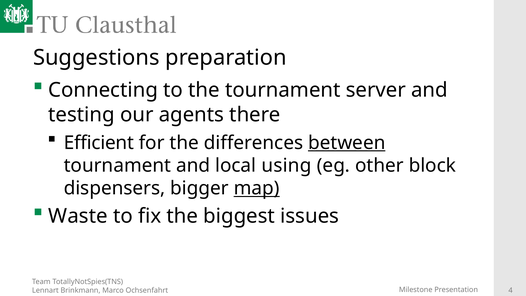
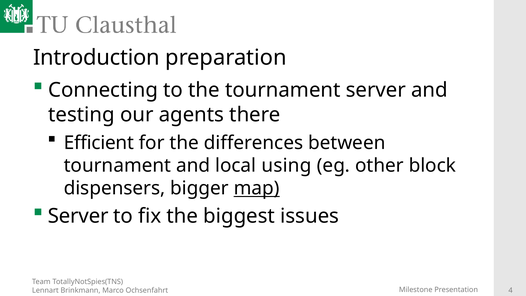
Suggestions: Suggestions -> Introduction (96, 58)
between underline: present -> none (347, 143)
Waste: Waste -> Server (78, 216)
